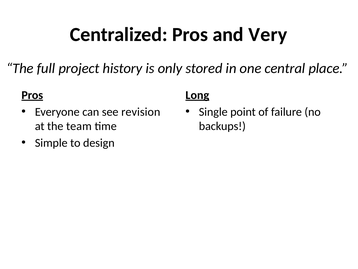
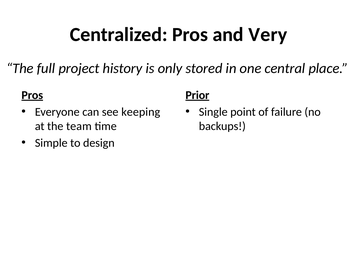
Long: Long -> Prior (197, 95)
revision: revision -> keeping (141, 112)
